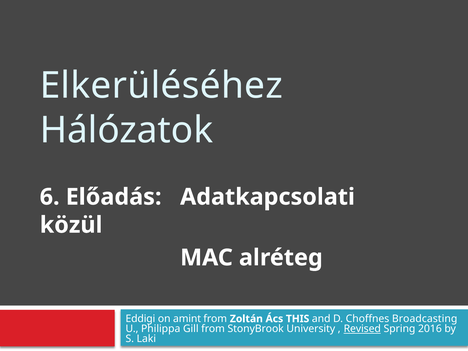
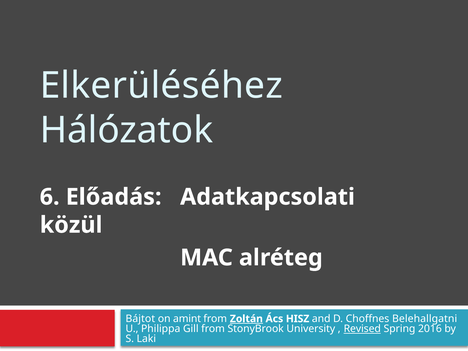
Eddigi: Eddigi -> Bájtot (140, 319)
Zoltán underline: none -> present (246, 319)
THIS: THIS -> HISZ (298, 319)
Broadcasting: Broadcasting -> Belehallgatni (425, 319)
